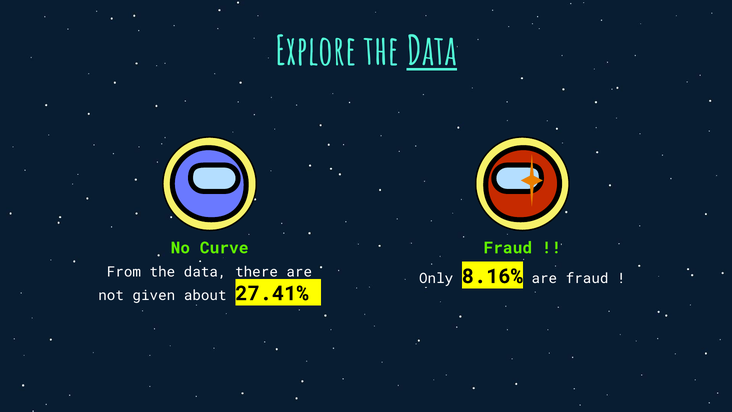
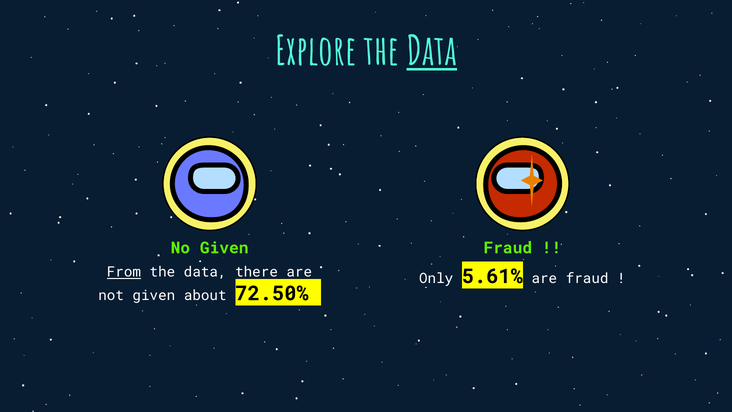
No Curve: Curve -> Given (224, 248)
From underline: none -> present (124, 272)
8.16%: 8.16% -> 5.61% (492, 276)
27.41%: 27.41% -> 72.50% (272, 293)
